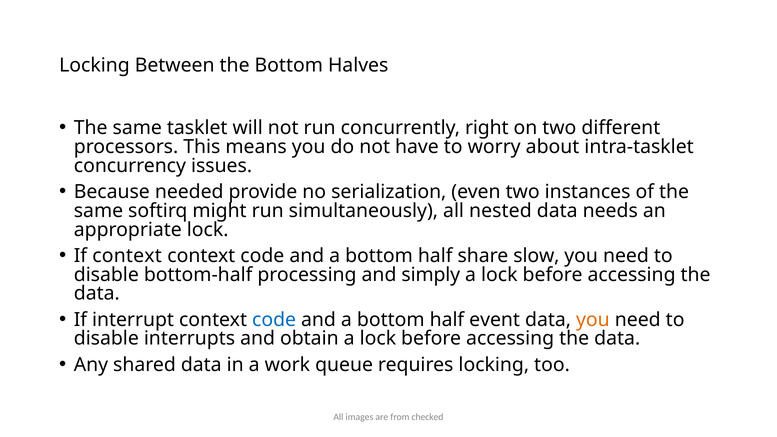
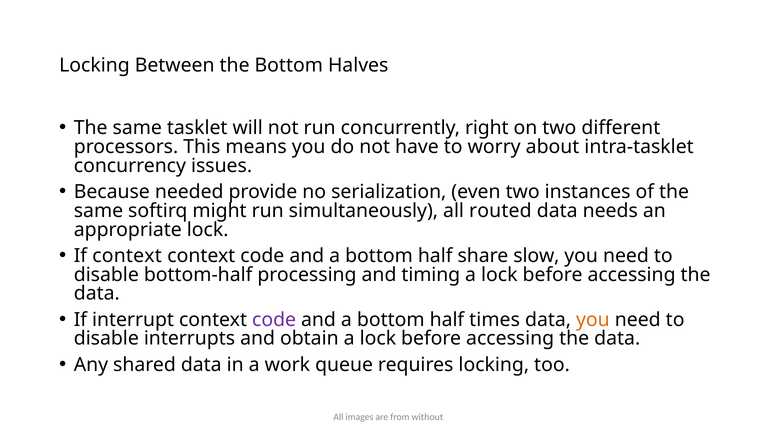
nested: nested -> routed (500, 211)
simply: simply -> timing (431, 275)
code colour: blue -> purple (274, 320)
event: event -> times (495, 320)
checked: checked -> without (427, 417)
